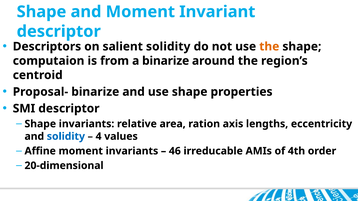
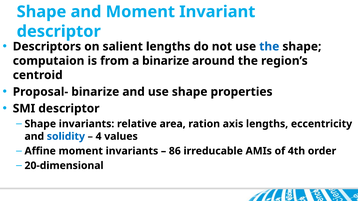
salient solidity: solidity -> lengths (168, 47)
the colour: orange -> blue (269, 47)
46: 46 -> 86 (175, 151)
